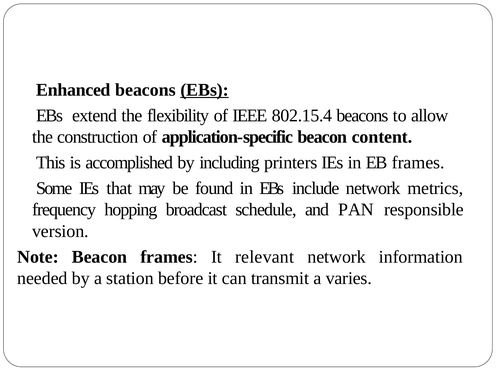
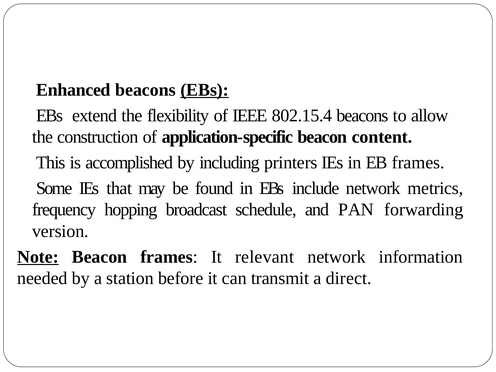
responsible: responsible -> forwarding (424, 210)
Note underline: none -> present (38, 257)
varies: varies -> direct (349, 278)
